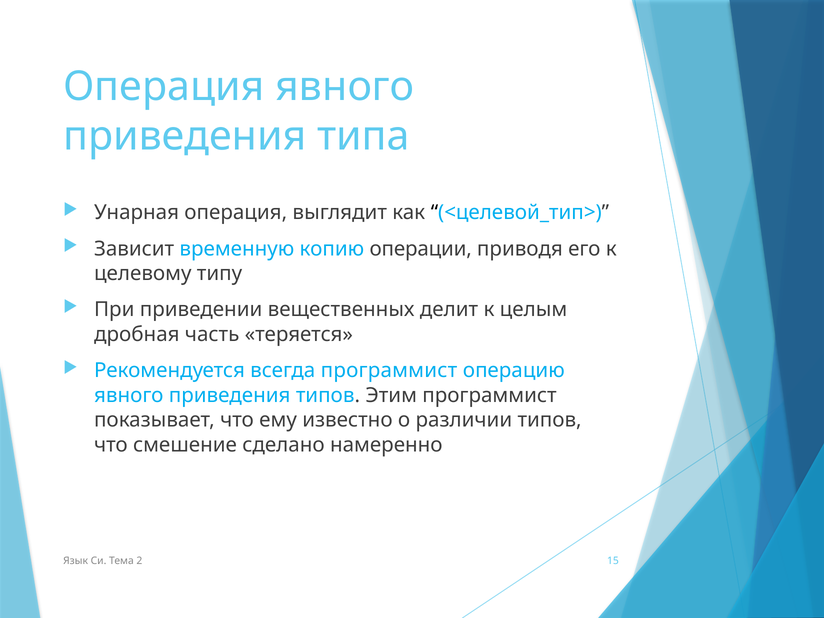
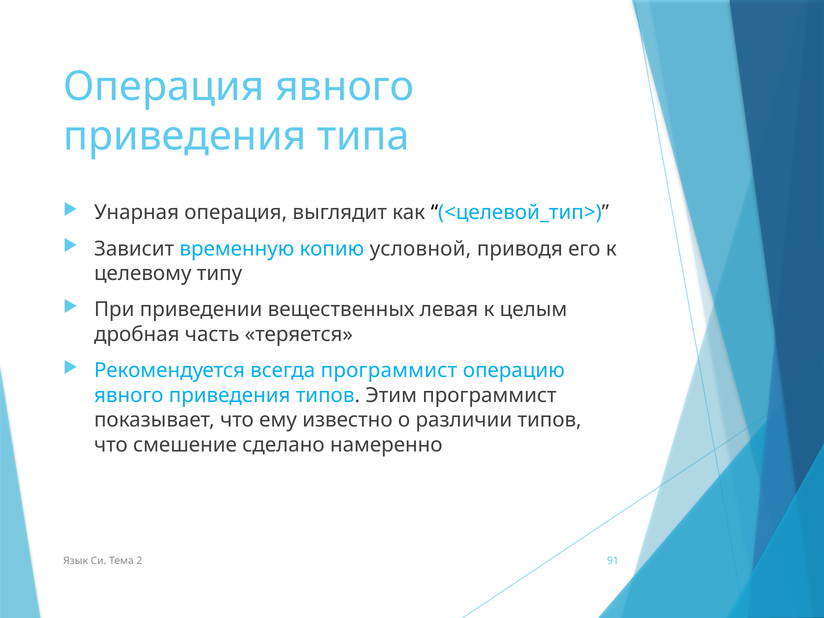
операции: операции -> условной (420, 249)
делит: делит -> левая (449, 310)
15: 15 -> 91 (613, 561)
